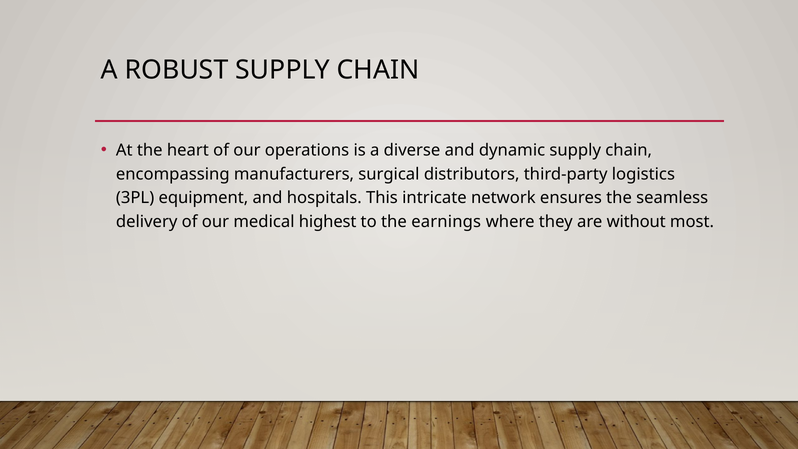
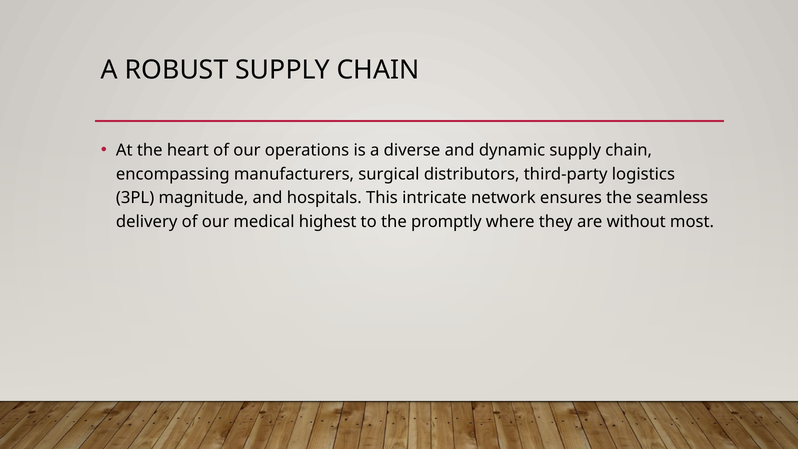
equipment: equipment -> magnitude (203, 198)
earnings: earnings -> promptly (446, 222)
